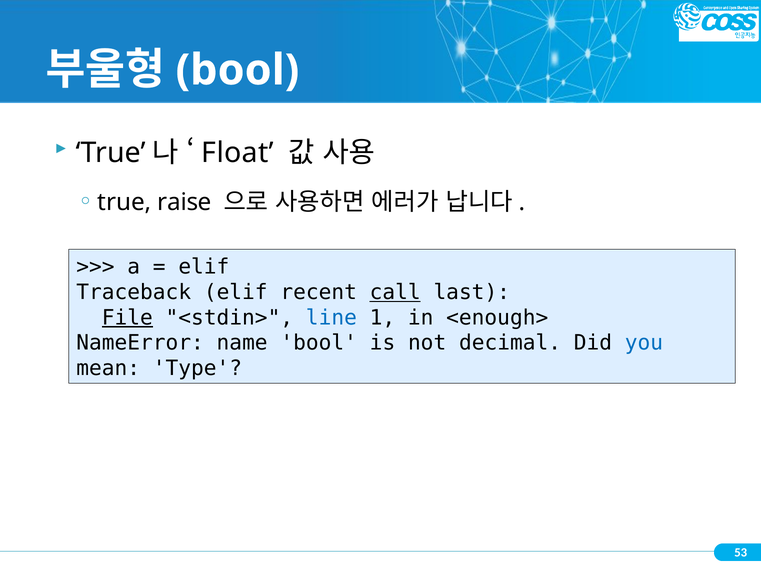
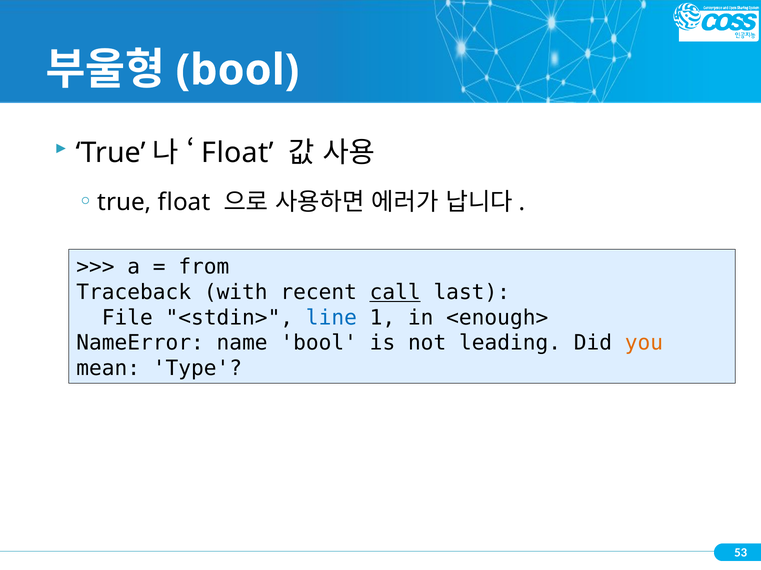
true raise: raise -> float (184, 202)
elif: elif -> from (204, 267)
Traceback elif: elif -> with (236, 293)
File underline: present -> none (127, 318)
decimal: decimal -> leading (510, 343)
you colour: blue -> orange (644, 343)
